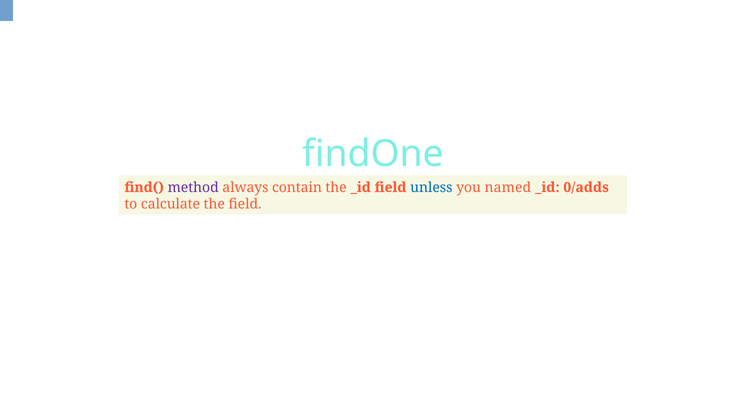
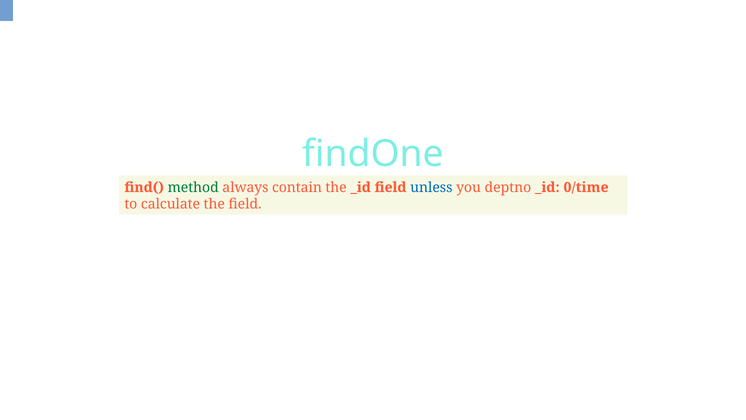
method colour: purple -> green (193, 187)
named: named -> deptno (508, 187)
0/adds: 0/adds -> 0/time (586, 187)
